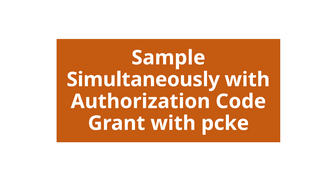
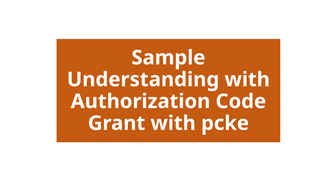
Simultaneously: Simultaneously -> Understanding (143, 80)
